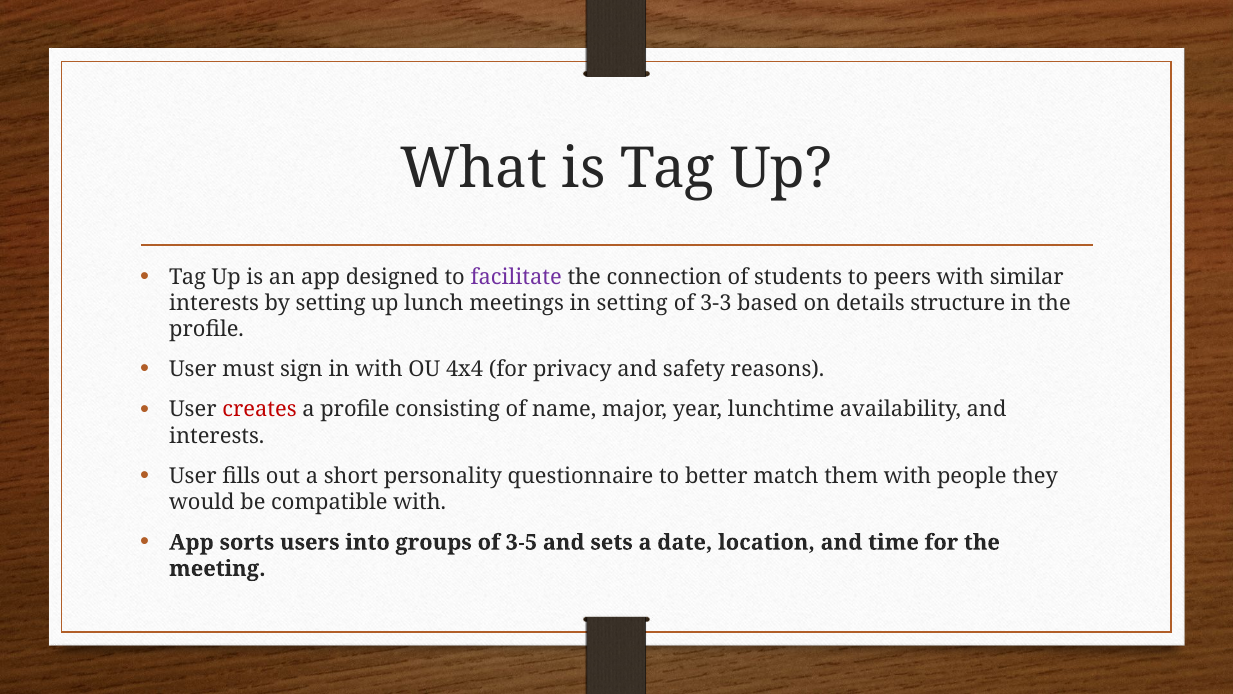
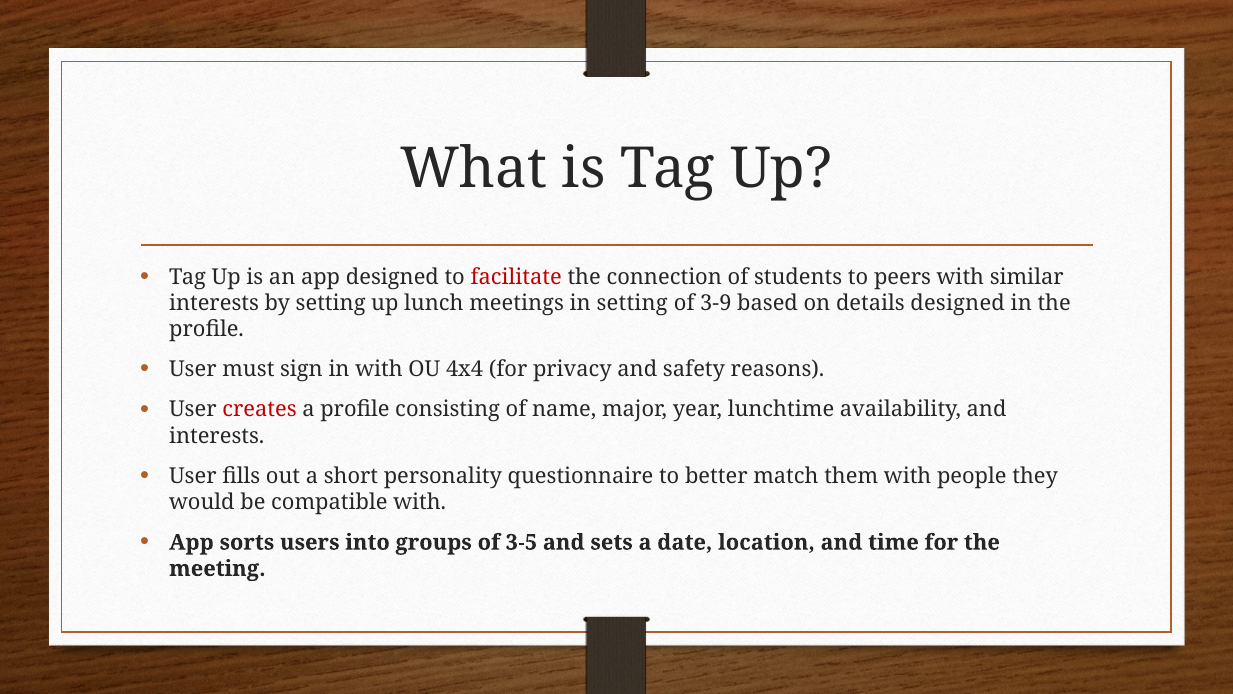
facilitate colour: purple -> red (516, 277)
3-3: 3-3 -> 3-9 (716, 303)
details structure: structure -> designed (958, 303)
